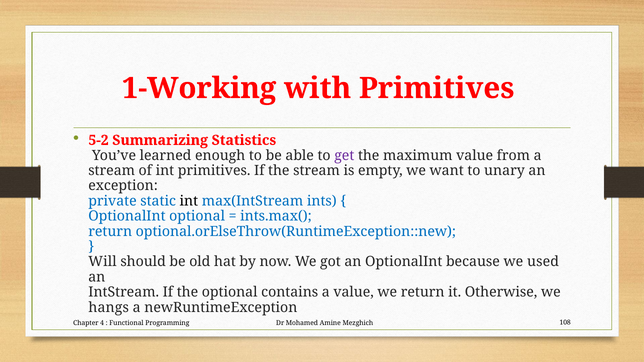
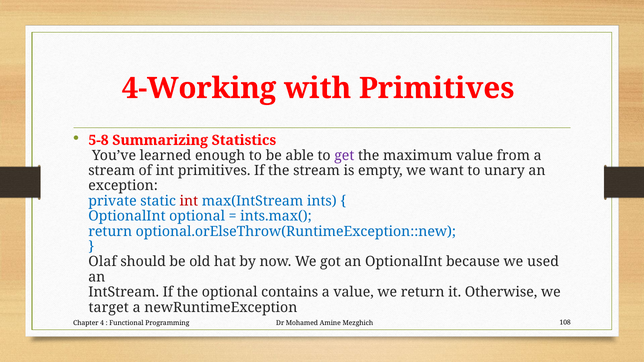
1-Working: 1-Working -> 4-Working (199, 88)
5-2: 5-2 -> 5-8 (98, 140)
int colour: black -> red (189, 201)
Will: Will -> Olaf (102, 262)
hangs: hangs -> target (109, 308)
